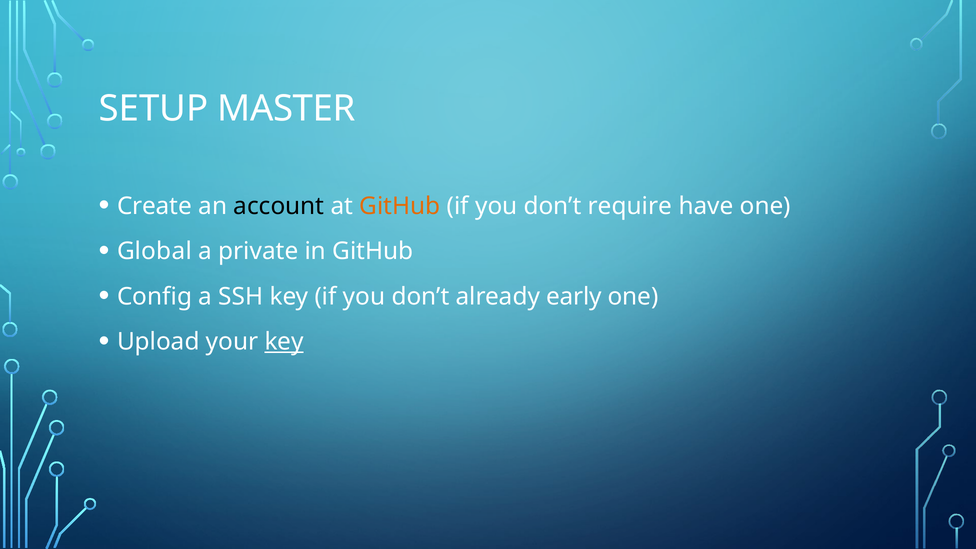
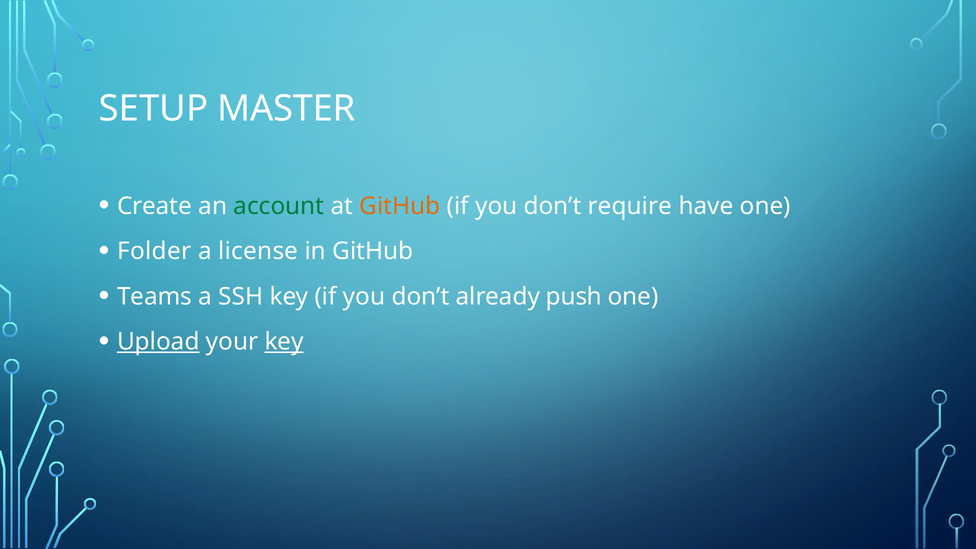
account colour: black -> green (279, 206)
Global: Global -> Folder (154, 251)
private: private -> license (258, 251)
Config: Config -> Teams (155, 297)
early: early -> push (574, 297)
Upload underline: none -> present (158, 342)
